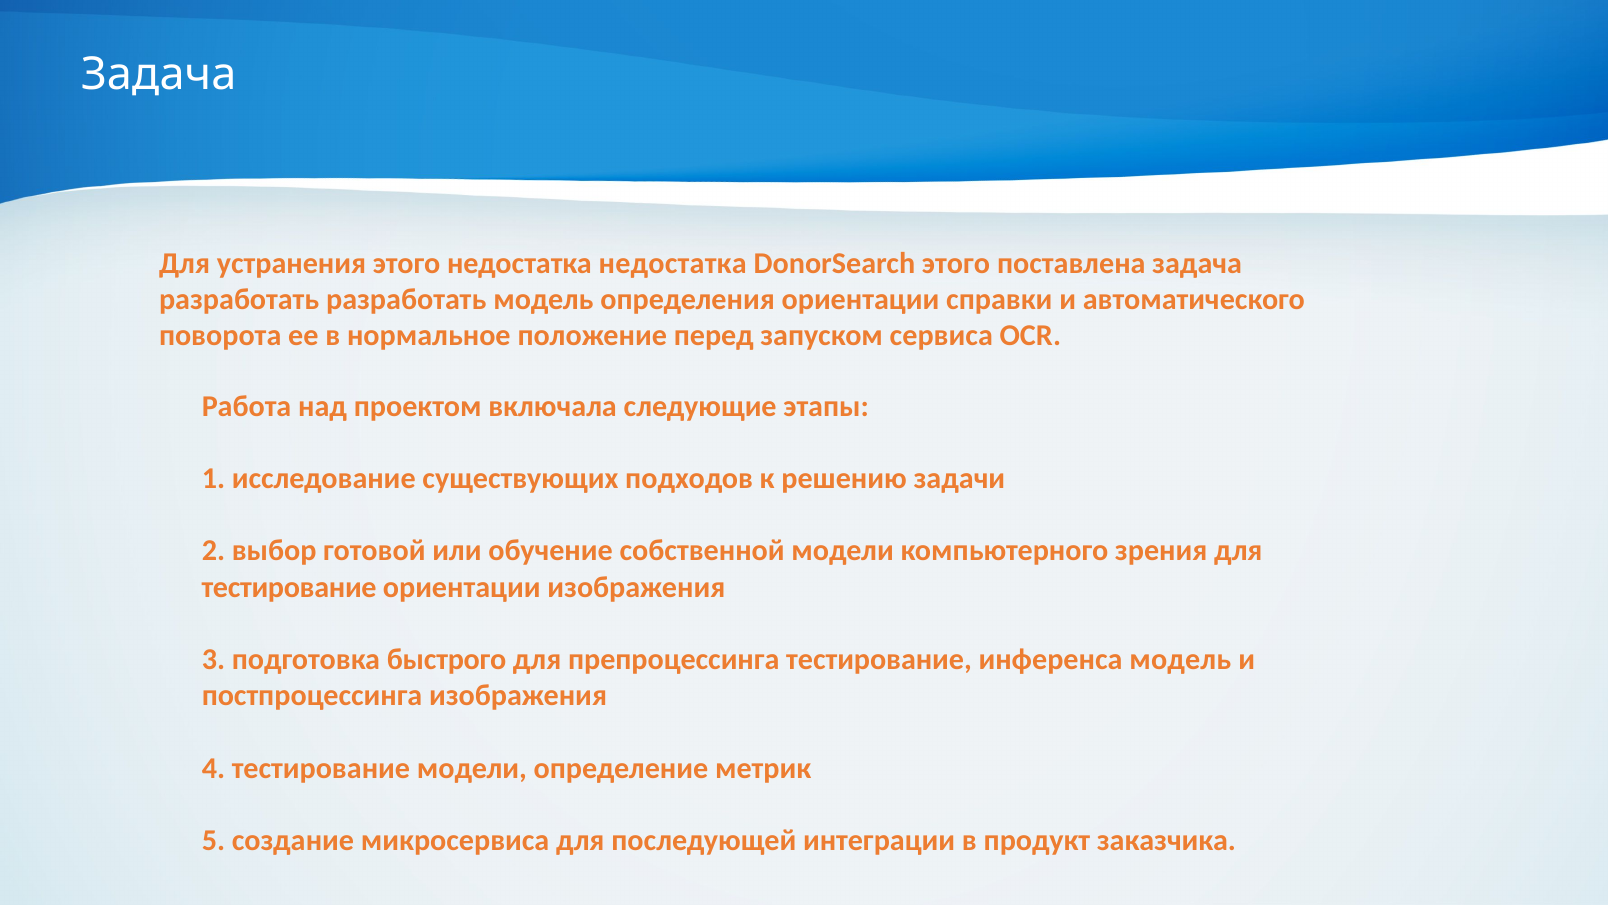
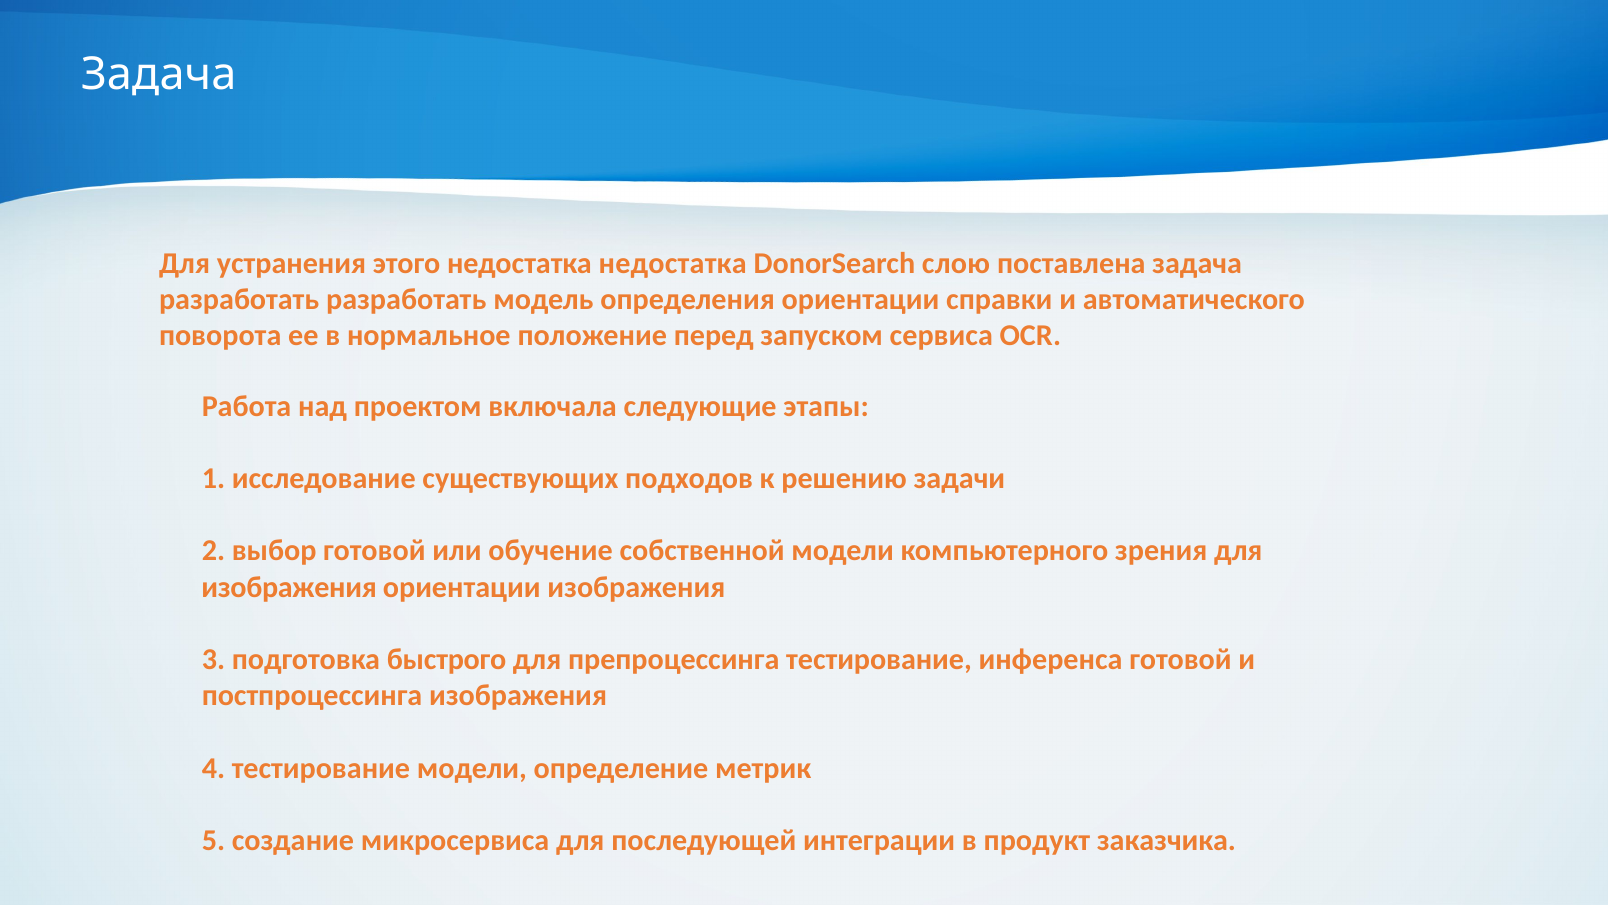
DonorSearch этого: этого -> слою (956, 263)
тестирование: тестирование -> изображения (289, 587)
инференса модель: модель -> готовой (1180, 659)
